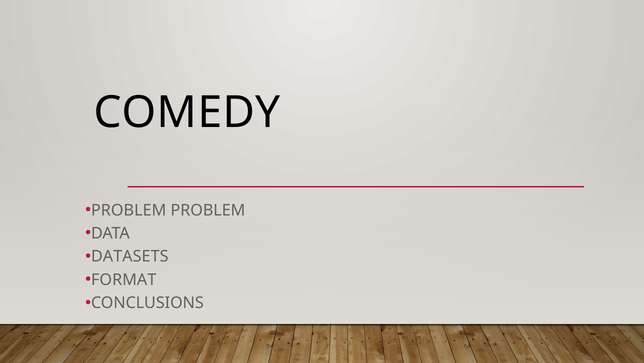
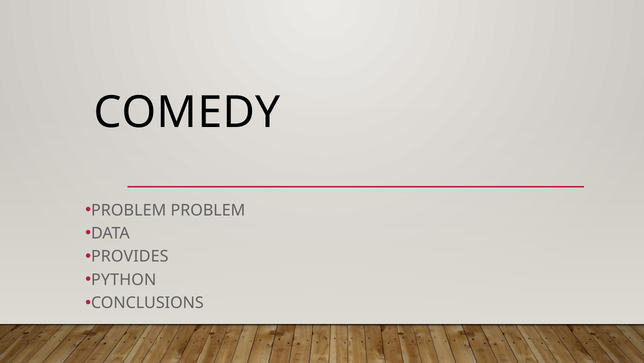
DATASETS: DATASETS -> PROVIDES (130, 256)
FORMAT: FORMAT -> PYTHON (124, 279)
